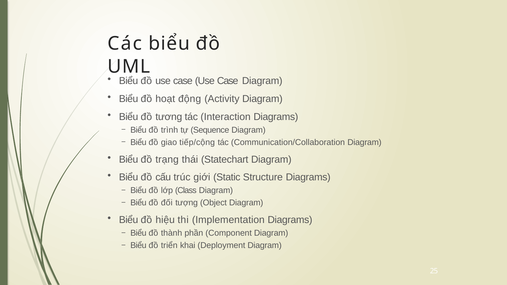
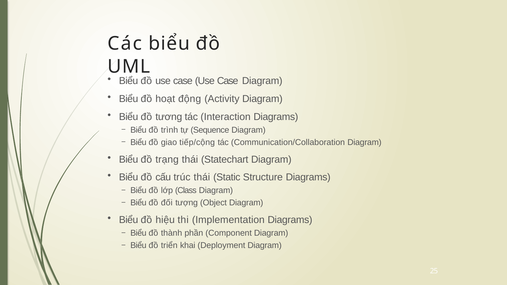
trúc giới: giới -> thái (202, 177)
